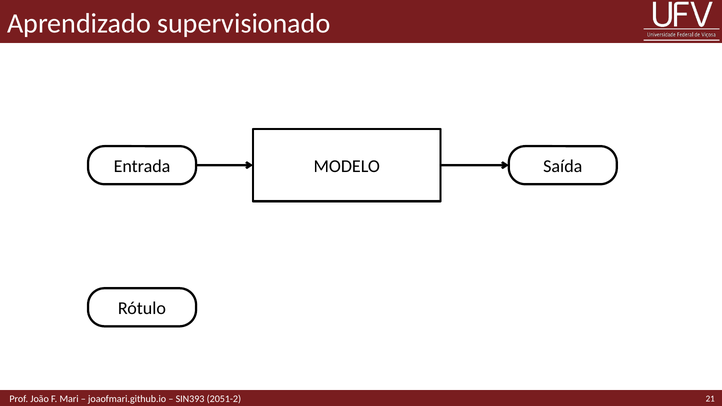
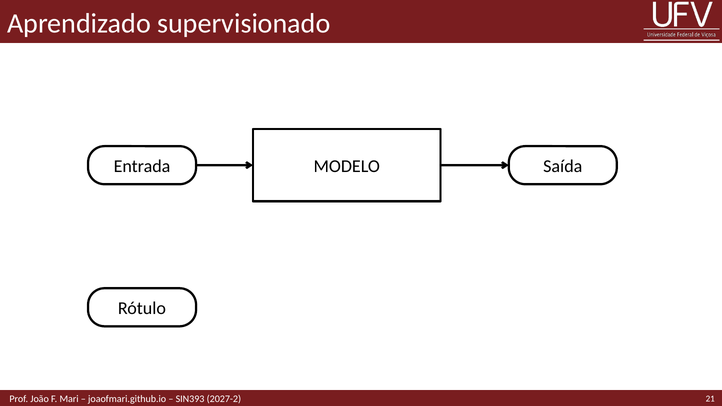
2051-2: 2051-2 -> 2027-2 (224, 399)
